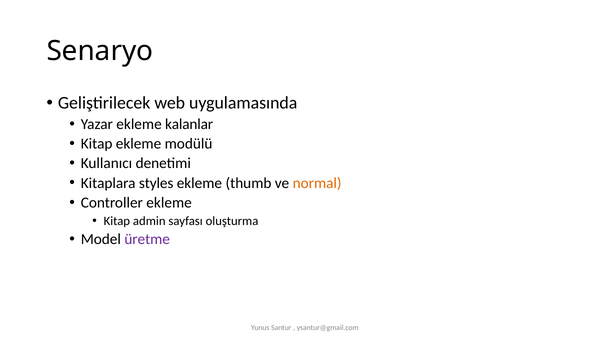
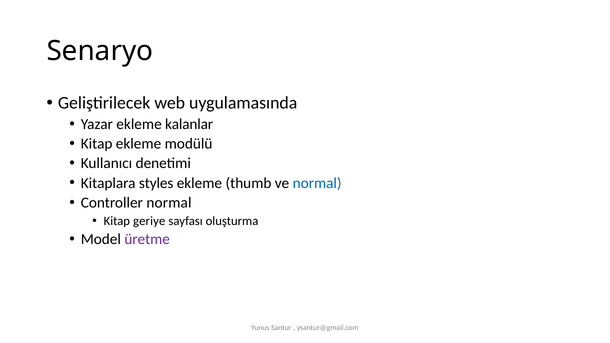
normal colour: orange -> blue (317, 183)
Controller ekleme: ekleme -> normal (169, 203)
admin: admin -> geriye (149, 221)
